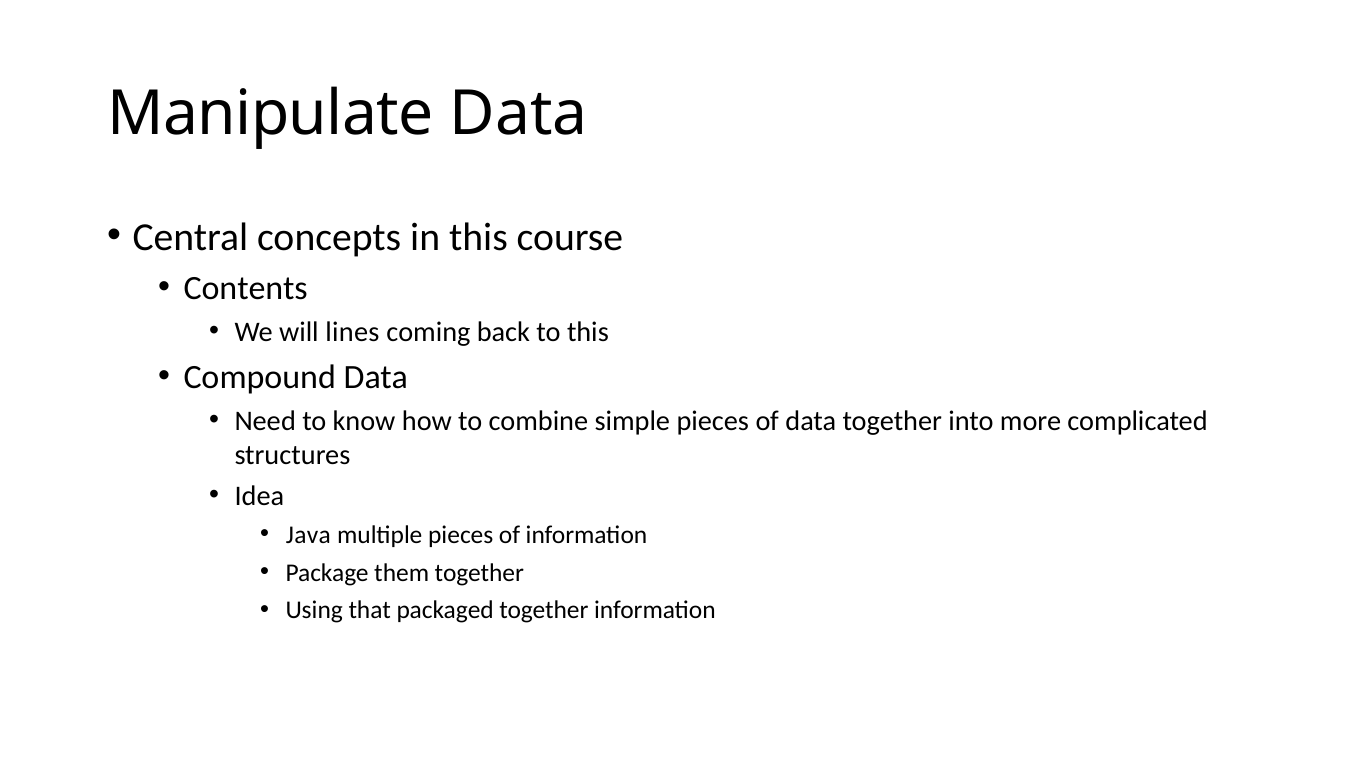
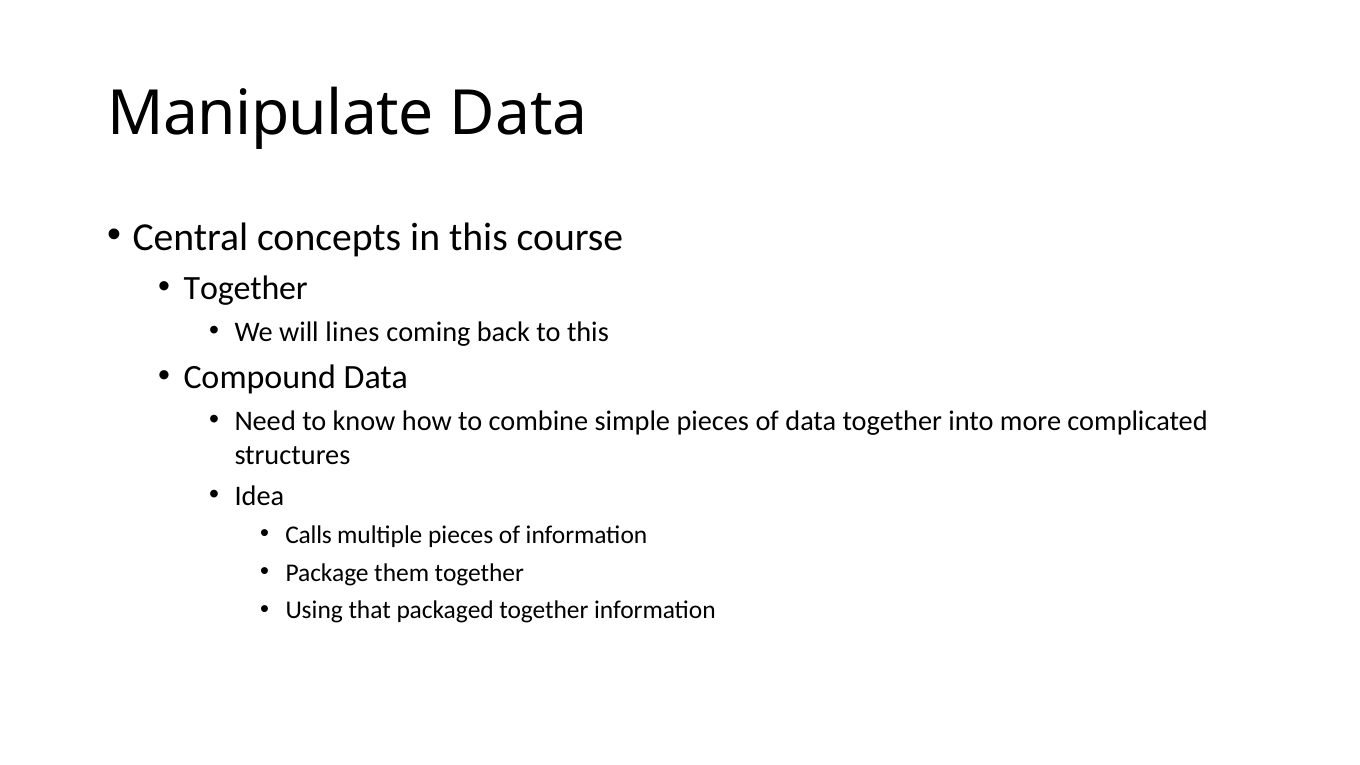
Contents: Contents -> Together (246, 288)
Java: Java -> Calls (309, 535)
